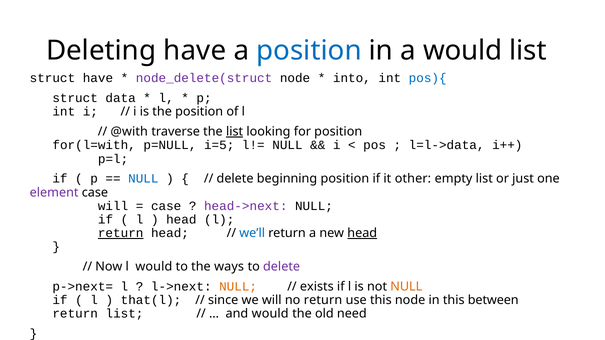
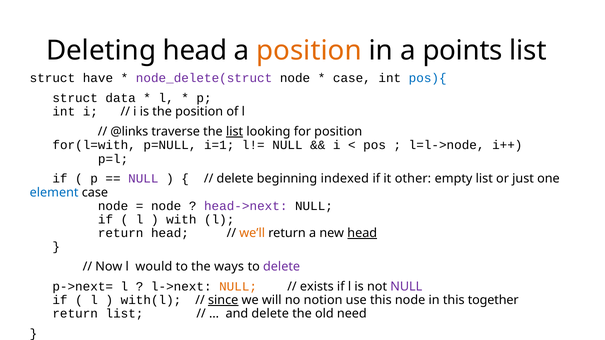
Deleting have: have -> head (195, 51)
position colour: blue -> orange (309, 51)
a would: would -> points (463, 51)
into: into -> case (352, 78)
@with: @with -> @links (129, 132)
i=5: i=5 -> i=1 (219, 145)
l=l->data: l=l->data -> l=l->node (447, 145)
NULL colour: blue -> purple (143, 179)
beginning position: position -> indexed (345, 179)
element colour: purple -> blue (54, 193)
will: will -> node (113, 206)
case: case -> node (166, 206)
head: head -> with (181, 220)
return underline: present -> none (121, 233)
we’ll colour: blue -> orange (252, 233)
NULL colour: orange -> purple (406, 287)
that(l: that(l -> with(l (151, 300)
since underline: none -> present (223, 300)
no return: return -> notion (323, 300)
between: between -> together (493, 300)
and would: would -> delete (270, 314)
